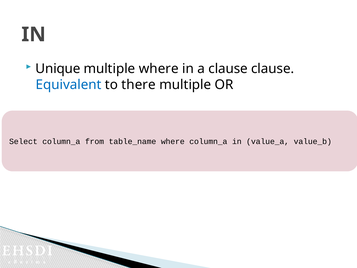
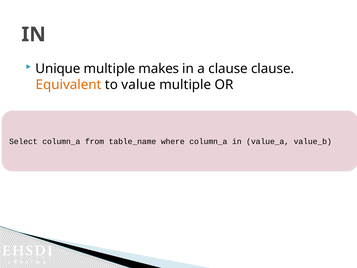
multiple where: where -> makes (159, 69)
Equivalent colour: blue -> orange (69, 85)
there: there -> value (139, 85)
